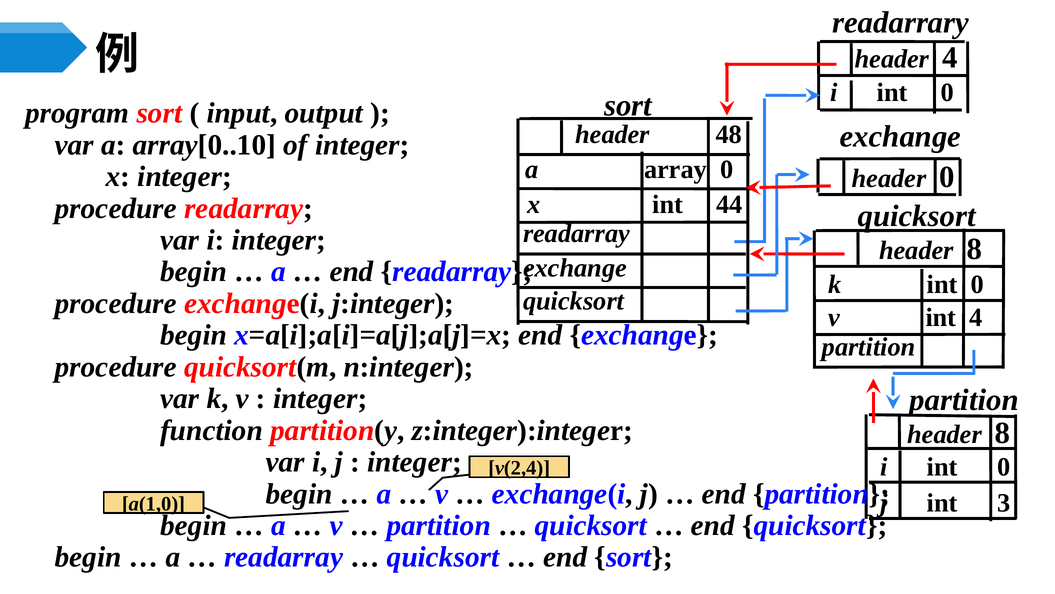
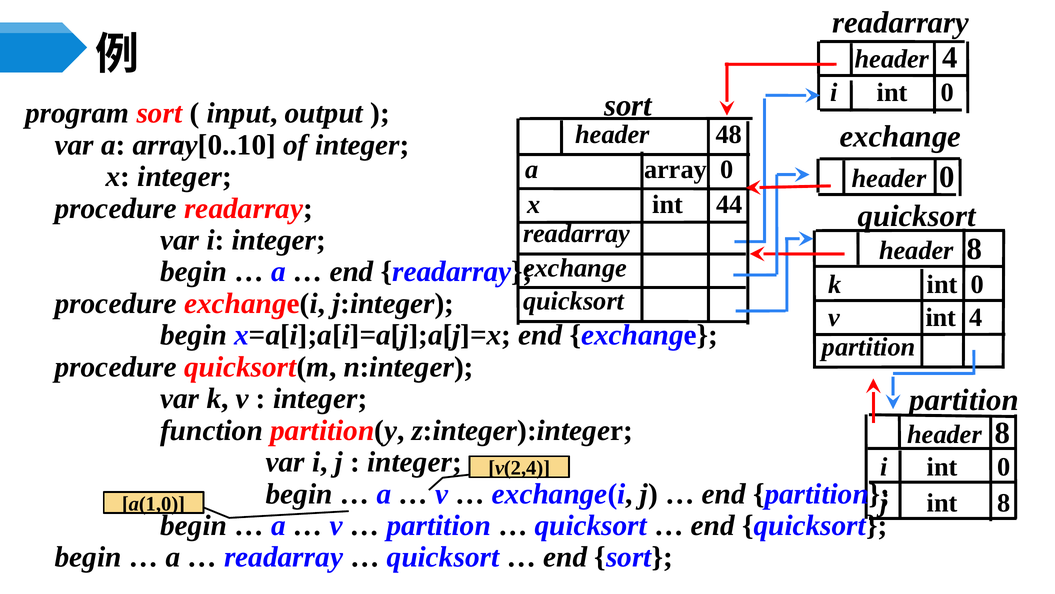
int 3: 3 -> 8 (1004, 503)
